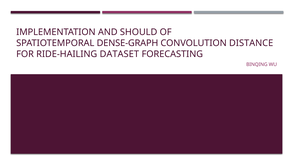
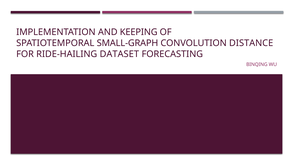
SHOULD: SHOULD -> KEEPING (139, 32)
DENSE-GRAPH: DENSE-GRAPH -> SMALL-GRAPH (127, 43)
